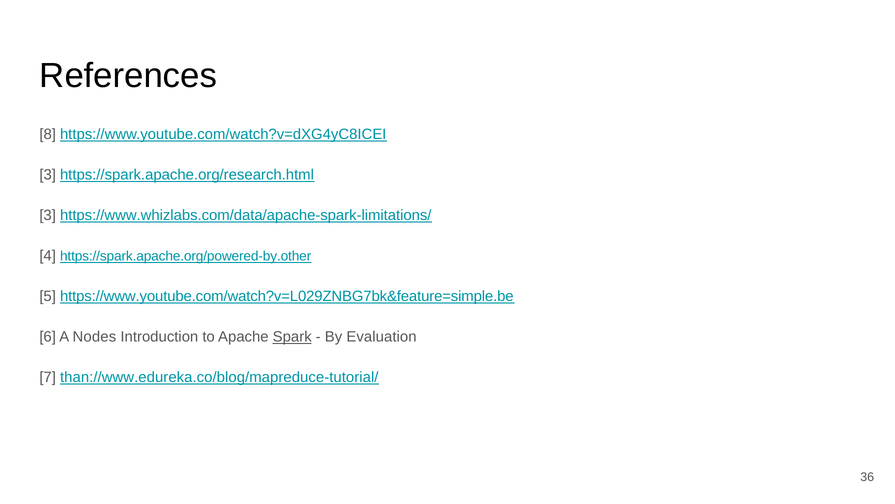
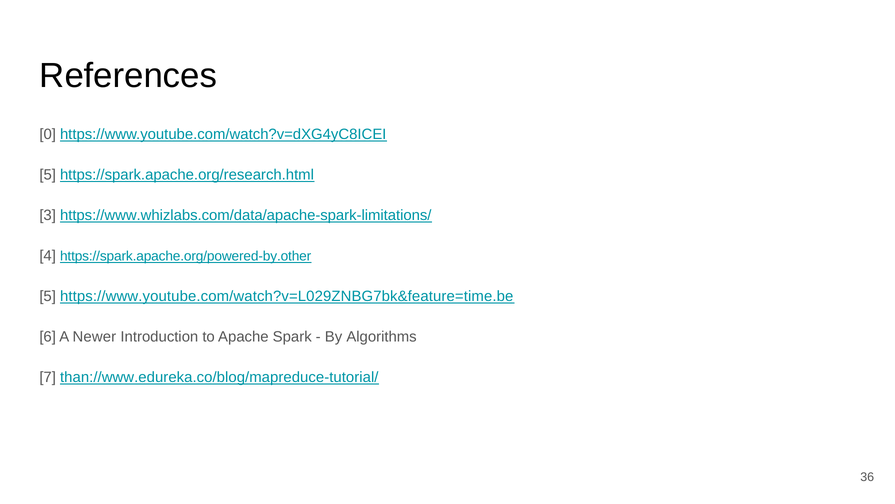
8: 8 -> 0 (48, 134)
3: 3 -> 5 (48, 175)
https://www.youtube.com/watch?v=L029ZNBG7bk&feature=simple.be: https://www.youtube.com/watch?v=L029ZNBG7bk&feature=simple.be -> https://www.youtube.com/watch?v=L029ZNBG7bk&feature=time.be (287, 296)
Nodes: Nodes -> Newer (94, 337)
Spark underline: present -> none (292, 337)
Evaluation: Evaluation -> Algorithms (382, 337)
